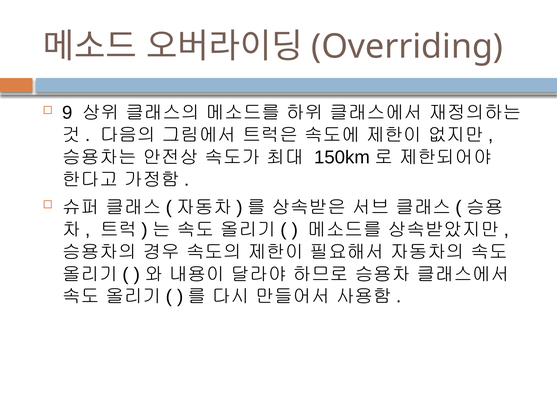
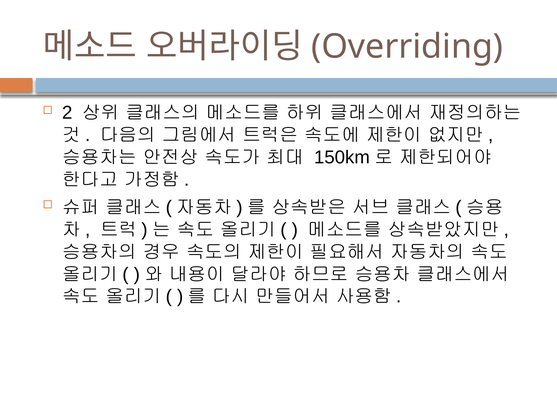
9: 9 -> 2 (67, 113)
